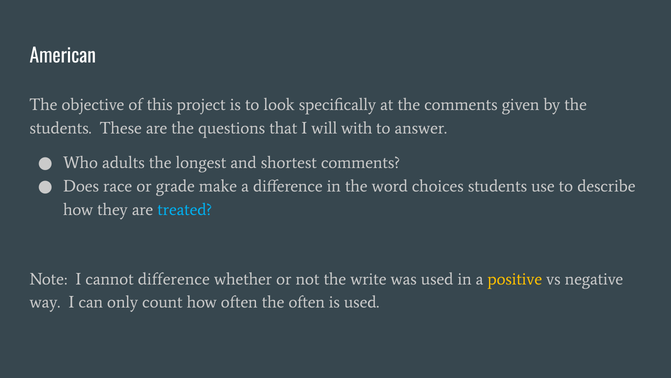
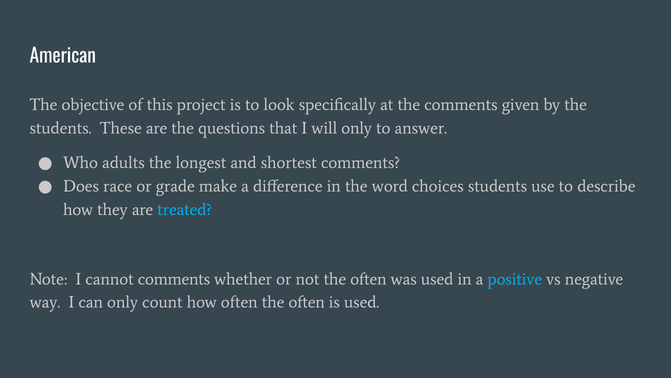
will with: with -> only (357, 128)
cannot difference: difference -> comments (174, 279)
not the write: write -> often (368, 279)
positive colour: yellow -> light blue (515, 279)
